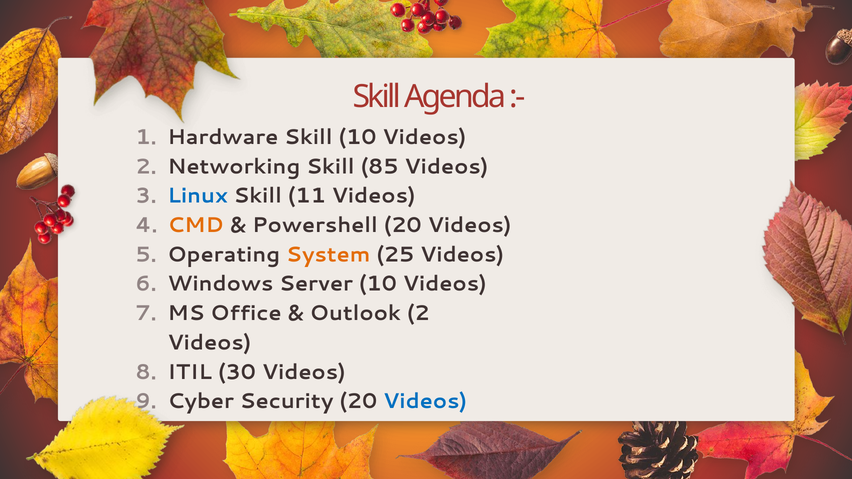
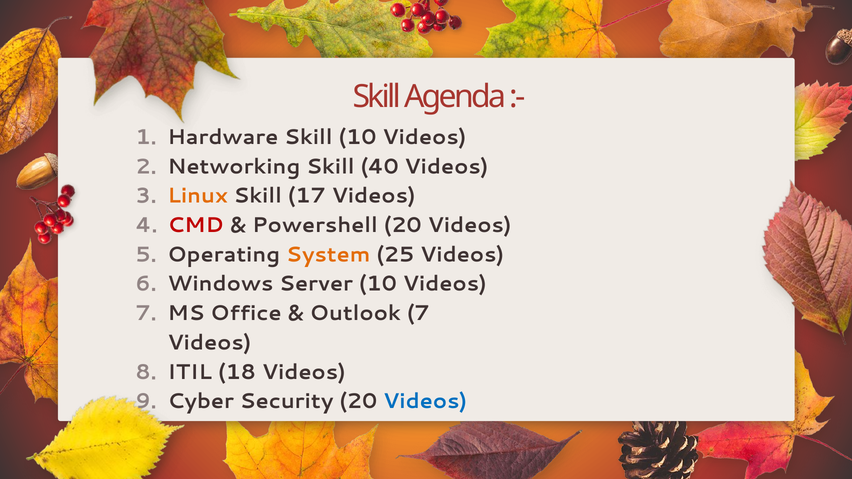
85: 85 -> 40 (380, 167)
Linux colour: blue -> orange (198, 196)
11: 11 -> 17 (307, 196)
CMD colour: orange -> red (196, 225)
Outlook 2: 2 -> 7 (418, 313)
30: 30 -> 18 (237, 372)
